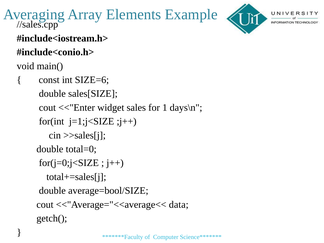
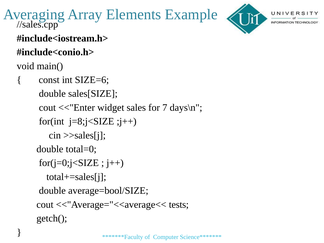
1: 1 -> 7 (165, 108)
j=1;j<SIZE: j=1;j<SIZE -> j=8;j<SIZE (92, 121)
data: data -> tests (179, 205)
